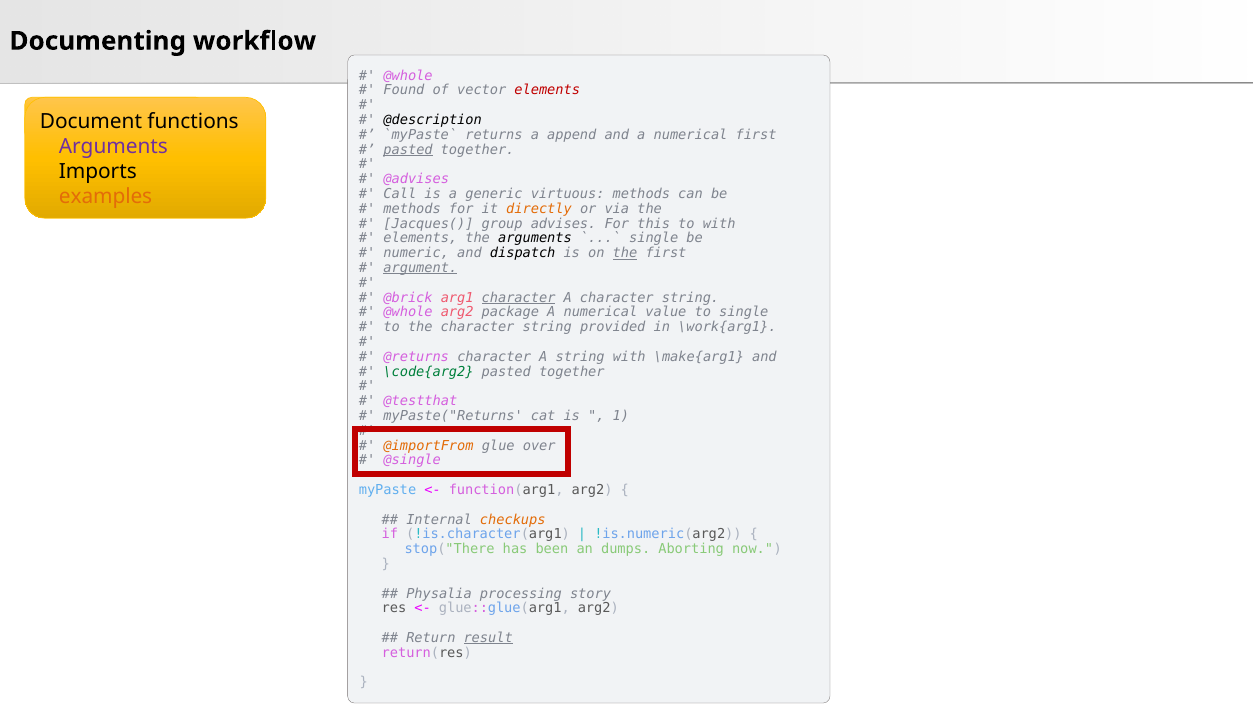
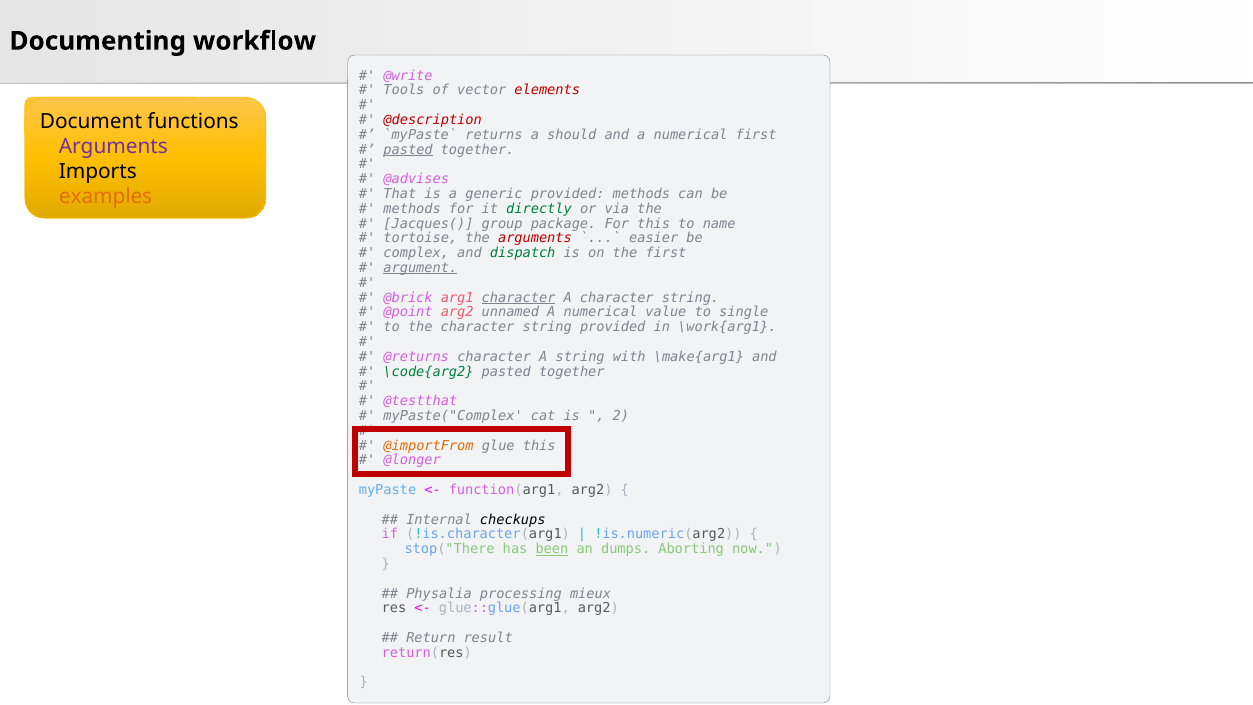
@whole: @whole -> @write (408, 75)
Found: Found -> Tools (404, 90)
@description colour: black -> red (433, 120)
append: append -> should (572, 135)
Call: Call -> That (400, 194)
generic virtuous: virtuous -> provided (568, 194)
directly colour: orange -> green (539, 209)
advises: advises -> package (564, 223)
to with: with -> name (719, 223)
elements: elements -> tortoise (420, 238)
arguments colour: black -> red (535, 238)
single: single -> easier (654, 238)
numeric: numeric -> complex (416, 253)
dispatch colour: black -> green (523, 253)
the underline: present -> none (625, 253)
@whole: @whole -> @point (408, 312)
package: package -> unnamed (510, 312)
myPaste("Returns: myPaste("Returns -> myPaste("Complex (453, 416)
1: 1 -> 2 (621, 416)
glue over: over -> this (539, 445)
@single: @single -> @longer (412, 460)
checkups colour: orange -> black (513, 519)
been underline: none -> present (552, 549)
story: story -> mieux (591, 593)
result underline: present -> none (488, 638)
